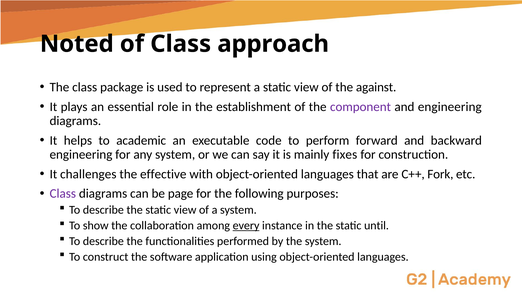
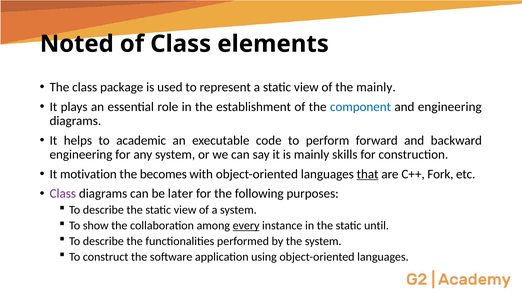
approach: approach -> elements (273, 44)
the against: against -> mainly (376, 87)
component colour: purple -> blue (361, 107)
fixes: fixes -> skills (345, 154)
challenges: challenges -> motivation (88, 174)
effective: effective -> becomes (163, 174)
that underline: none -> present (368, 174)
page: page -> later (180, 193)
